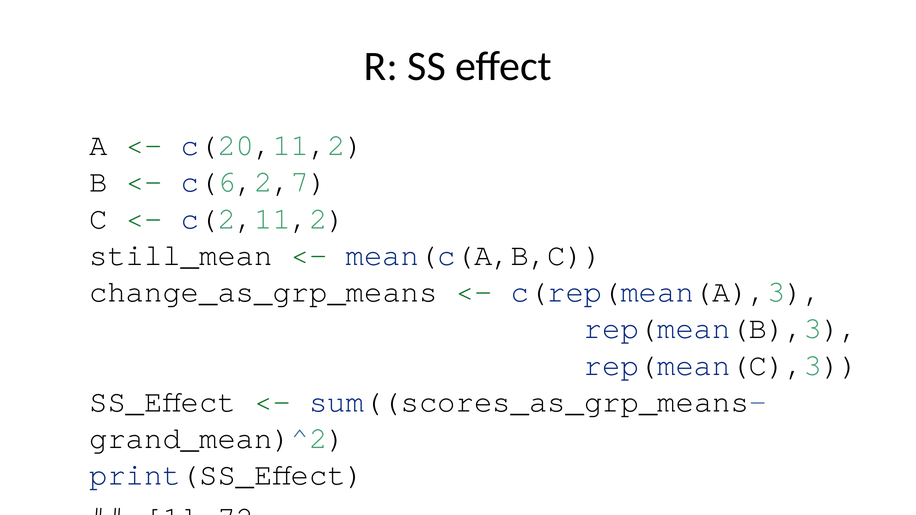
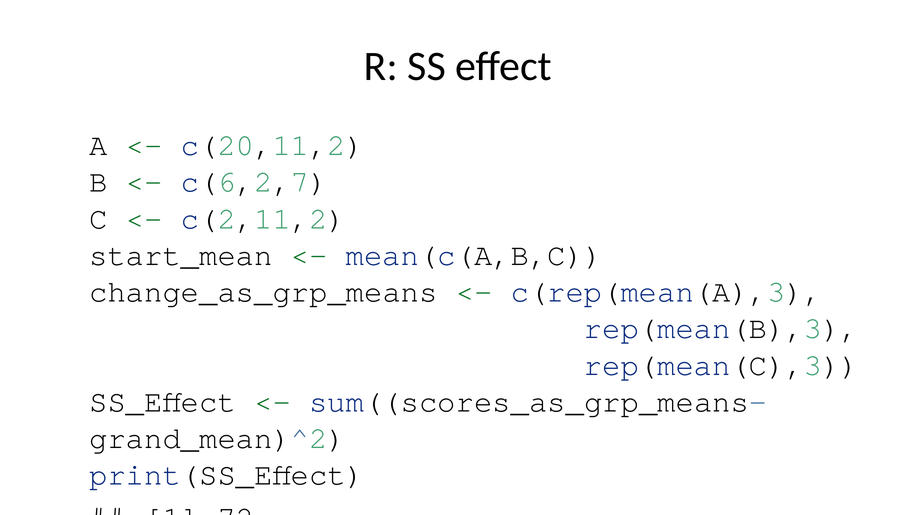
still_mean: still_mean -> start_mean (181, 255)
